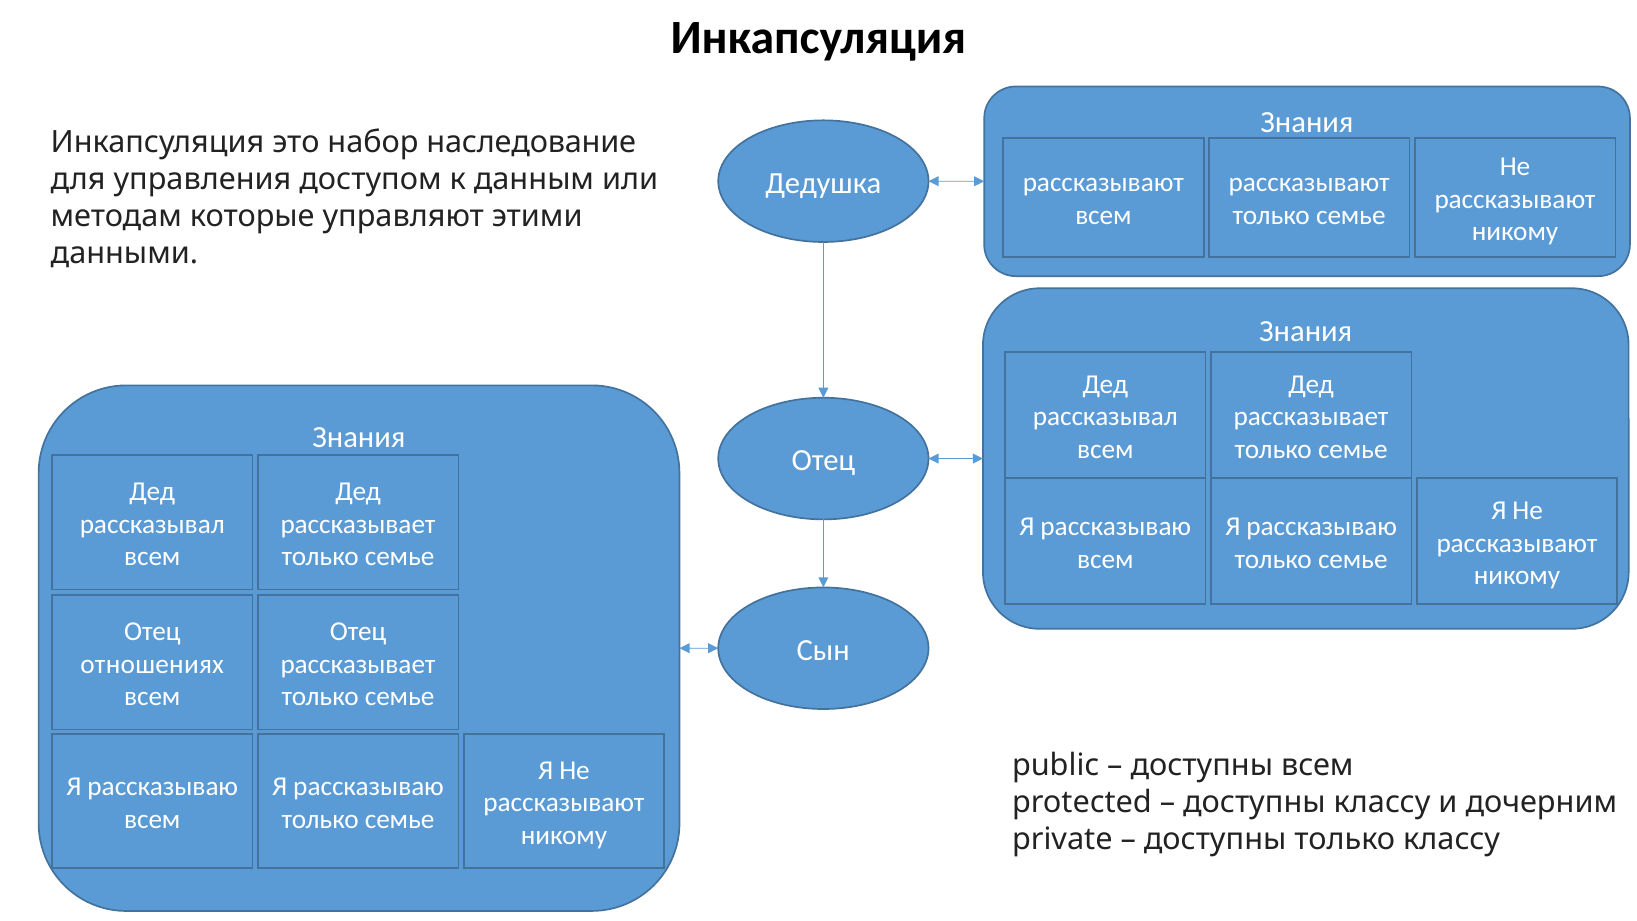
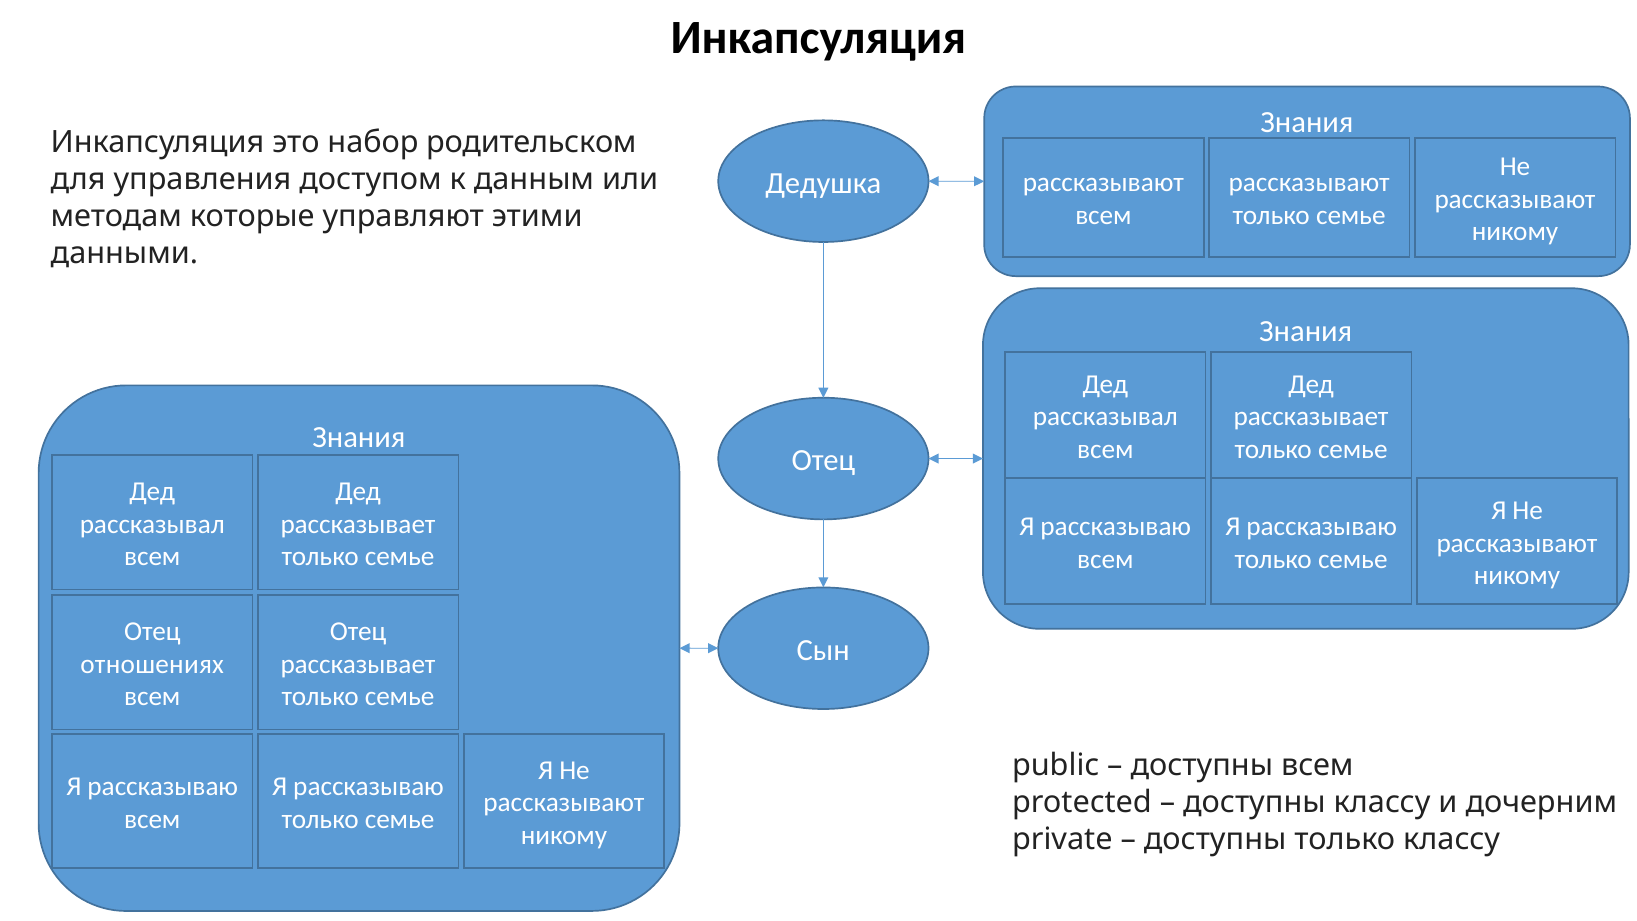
наследование: наследование -> родительском (531, 143)
